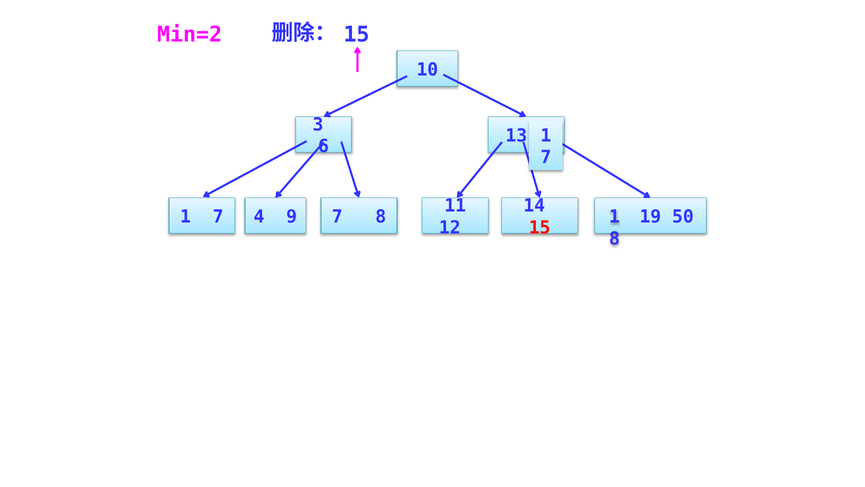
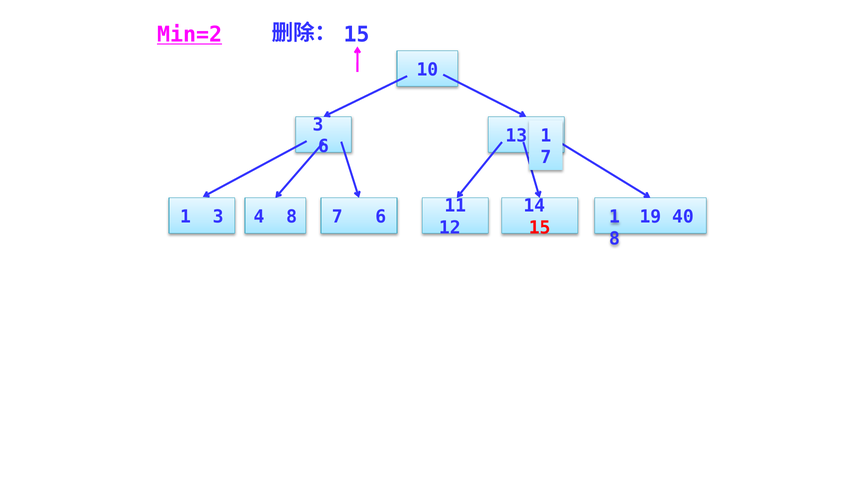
Min=2 underline: none -> present (190, 35)
7: 7 -> 3 (218, 217)
4 9: 9 -> 8 (292, 217)
7 8: 8 -> 6 (381, 217)
50: 50 -> 40 (683, 217)
